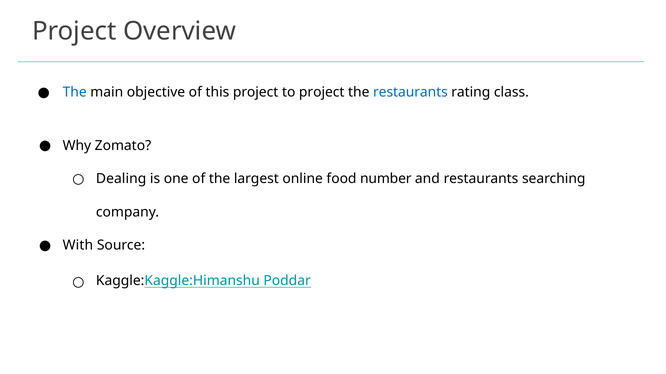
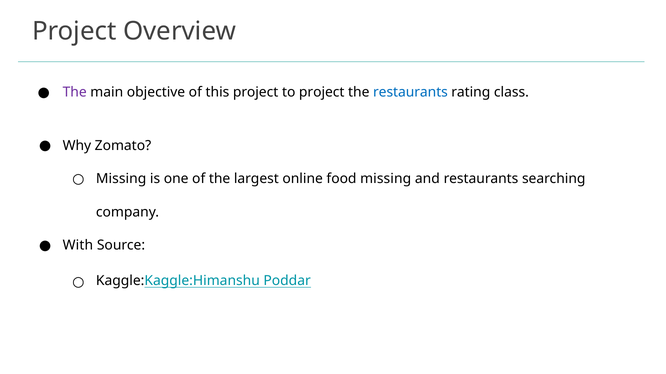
The colour: blue -> purple (75, 92)
Dealing: Dealing -> Missing (121, 179)
food number: number -> missing (386, 179)
